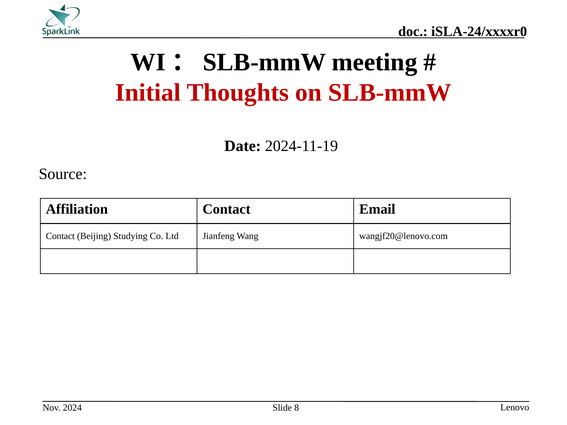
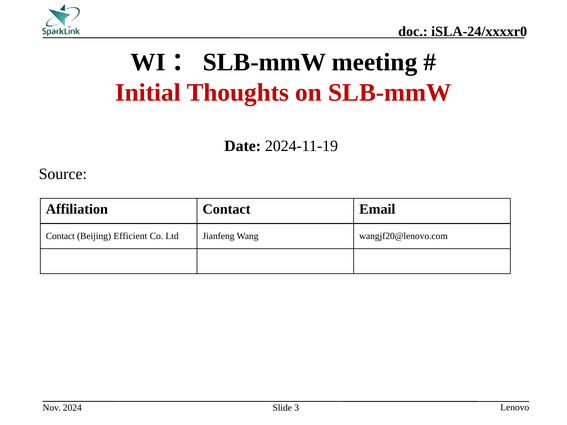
Studying: Studying -> Efficient (130, 236)
8: 8 -> 3 (297, 408)
